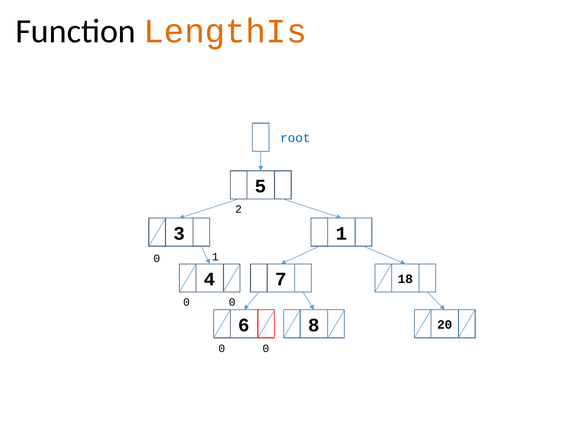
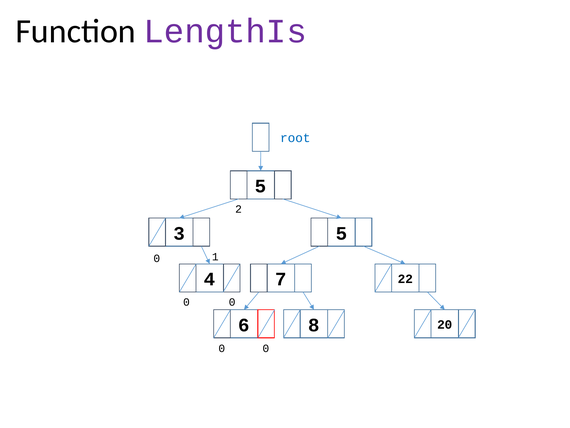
LengthIs colour: orange -> purple (225, 31)
3 1: 1 -> 5 (341, 233)
18: 18 -> 22 (405, 279)
